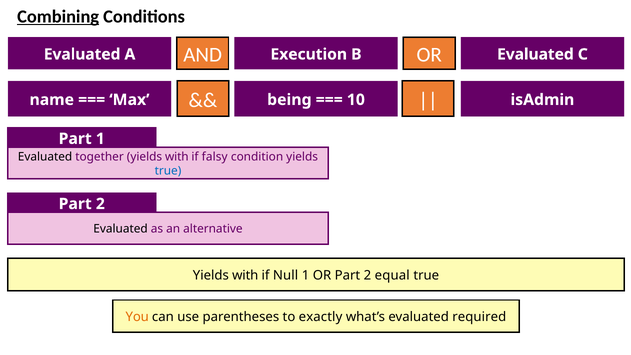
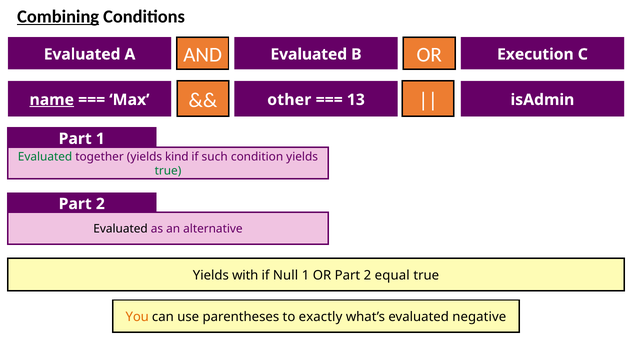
A Execution: Execution -> Evaluated (309, 54)
B Evaluated: Evaluated -> Execution (535, 54)
name underline: none -> present (52, 100)
being: being -> other (289, 100)
10: 10 -> 13 (356, 100)
Evaluated colour: black -> green (45, 157)
together yields with: with -> kind (177, 157)
falsy: falsy -> such (215, 157)
true colour: blue -> green (168, 171)
required: required -> negative (479, 317)
